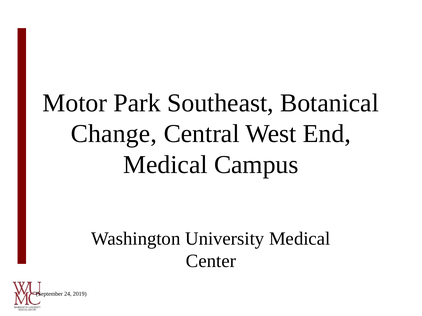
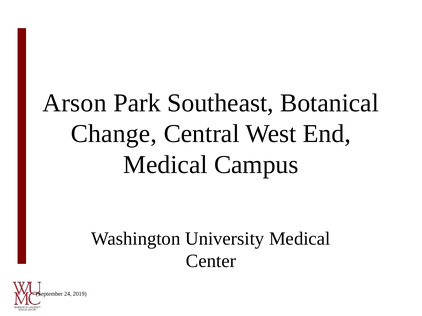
Motor: Motor -> Arson (75, 103)
